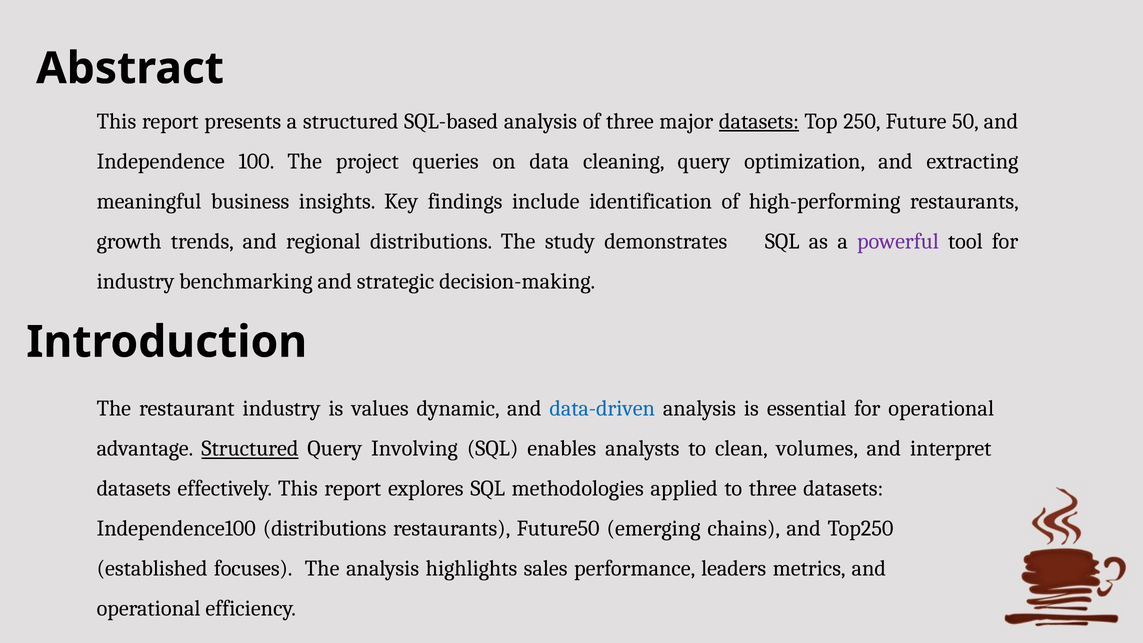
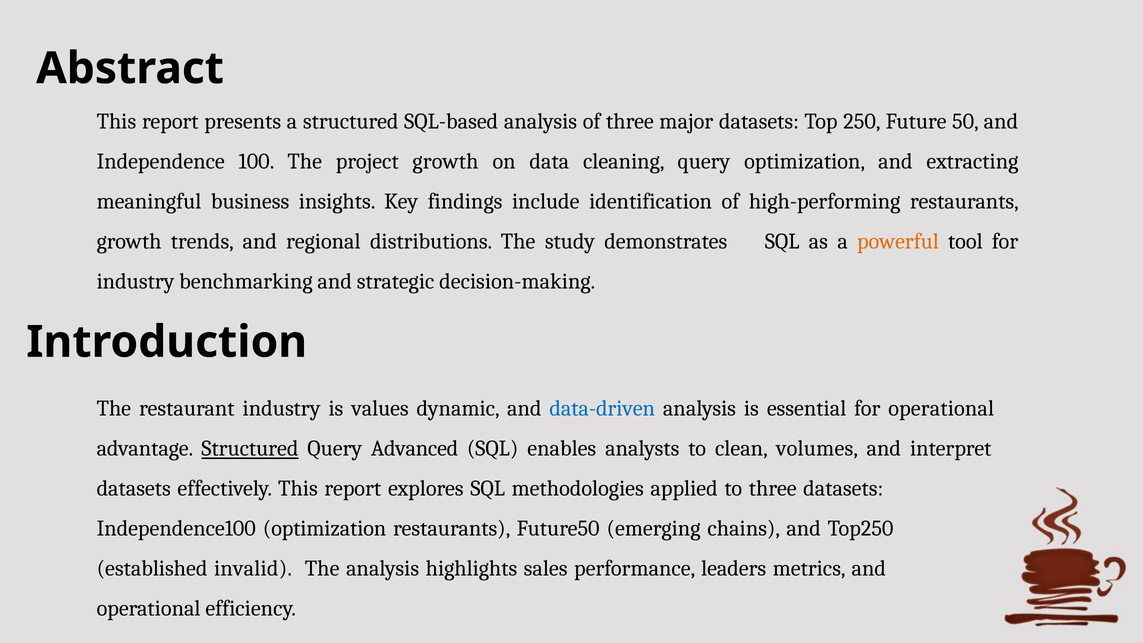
datasets underline: present -> none (759, 121)
project queries: queries -> growth (445, 161)
powerful colour: purple -> orange (898, 241)
Involving: Involving -> Advanced (415, 449)
Independence100 distributions: distributions -> optimization (325, 529)
focuses: focuses -> invalid (253, 569)
